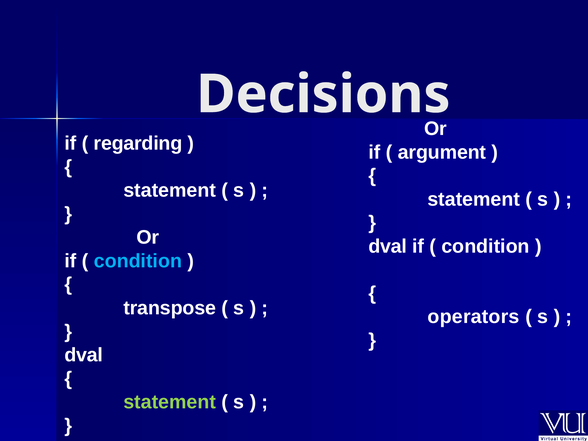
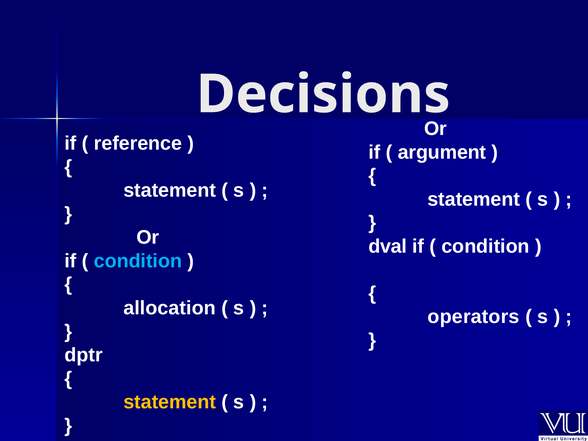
regarding: regarding -> reference (138, 143)
transpose: transpose -> allocation (170, 308)
dval: dval -> dptr (84, 355)
statement colour: light green -> yellow (170, 402)
